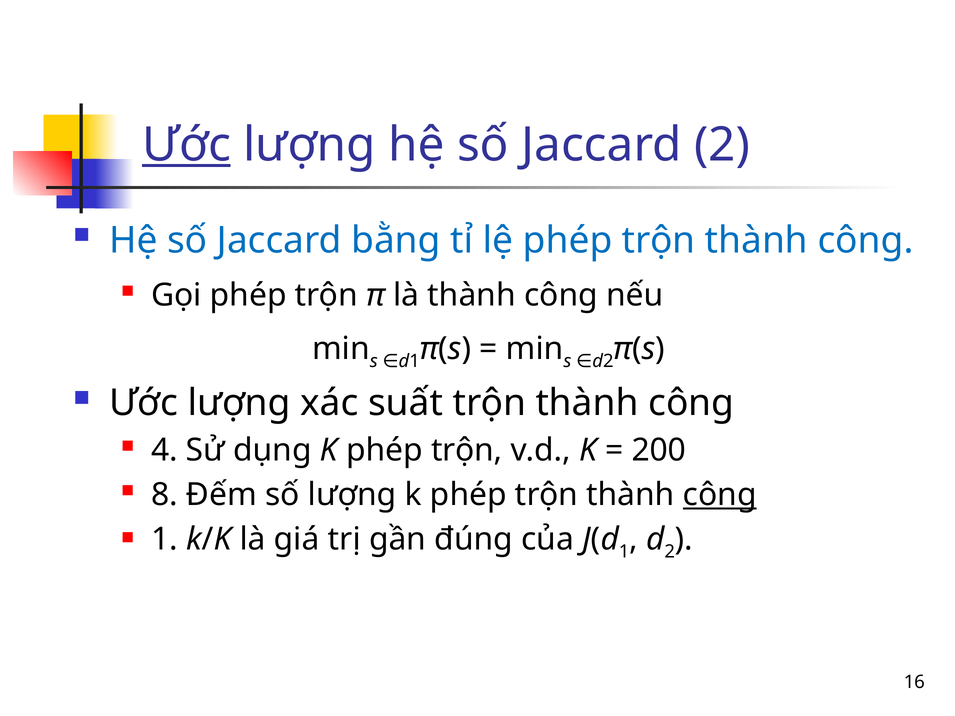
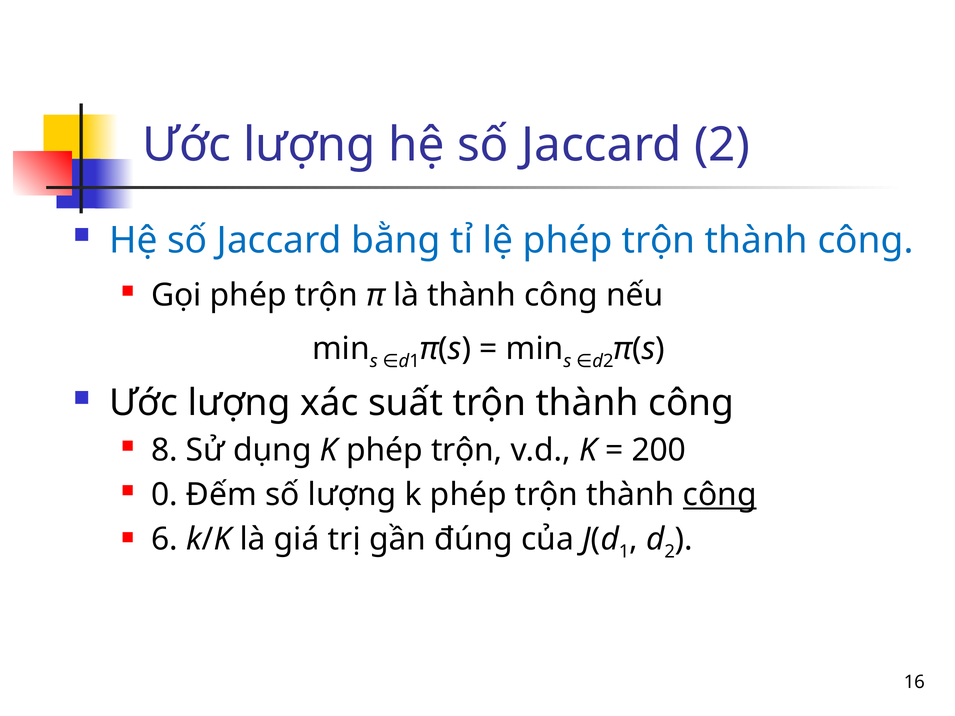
Ước underline: present -> none (187, 145)
4: 4 -> 8 (164, 451)
8: 8 -> 0 (164, 495)
1: 1 -> 6 (164, 540)
